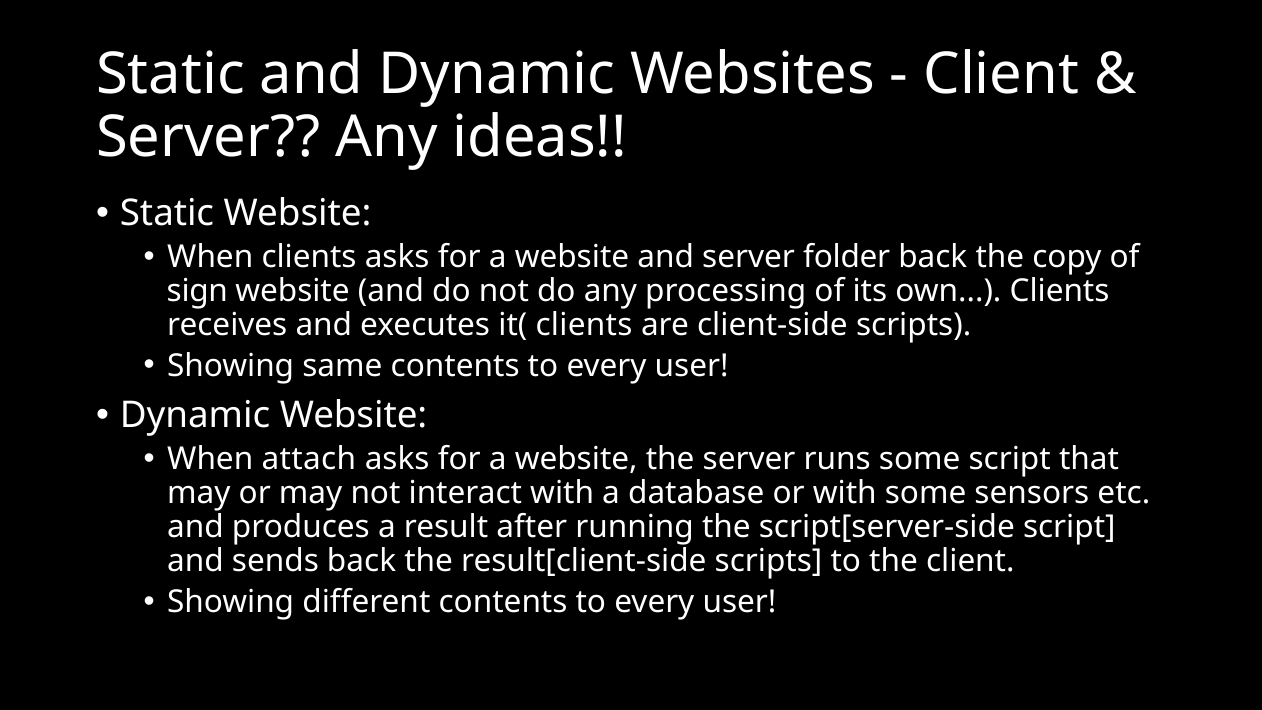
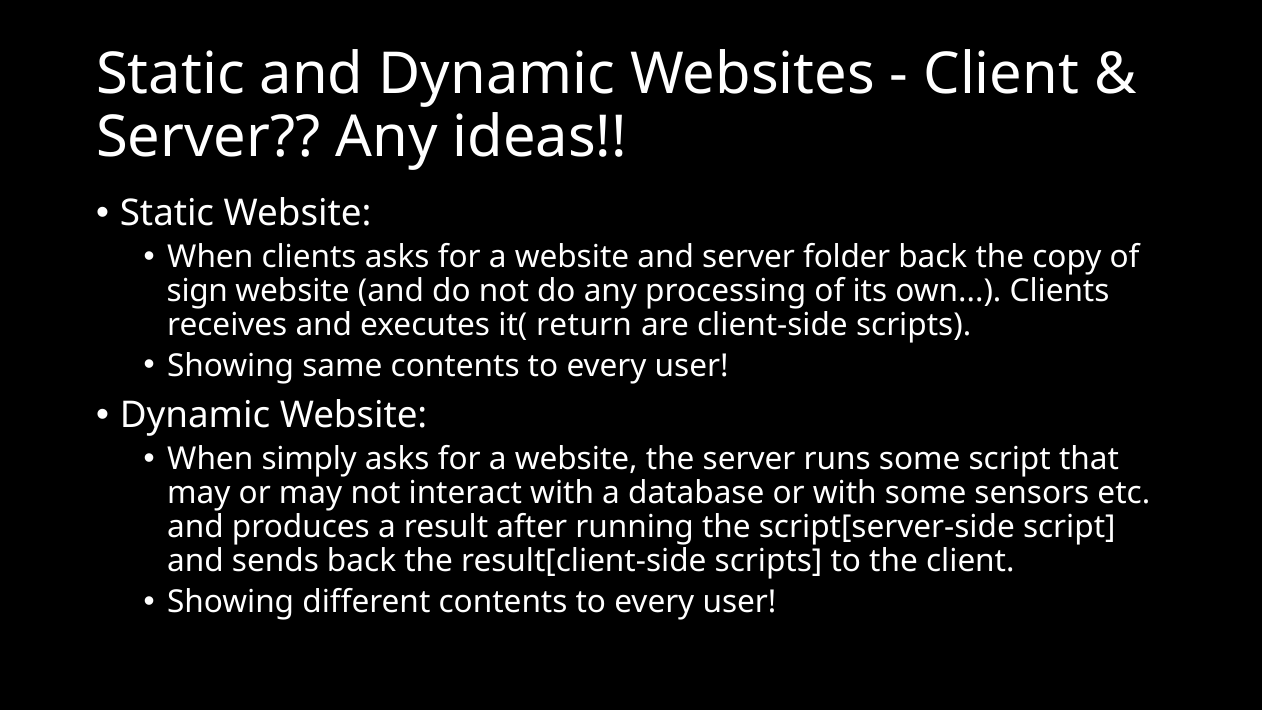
it( clients: clients -> return (584, 325)
attach: attach -> simply (309, 459)
